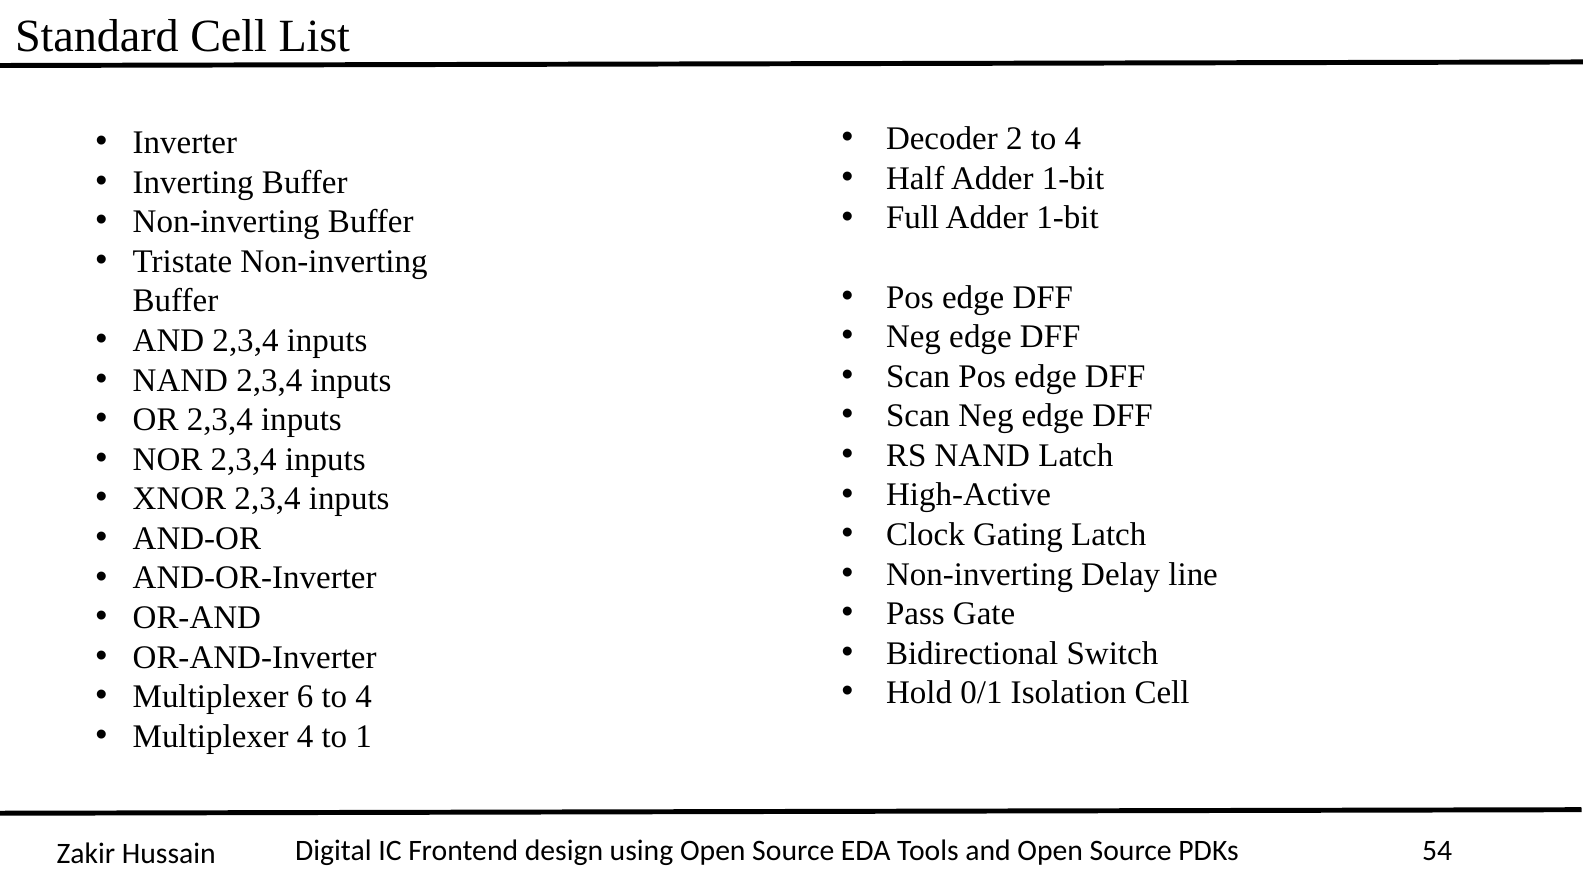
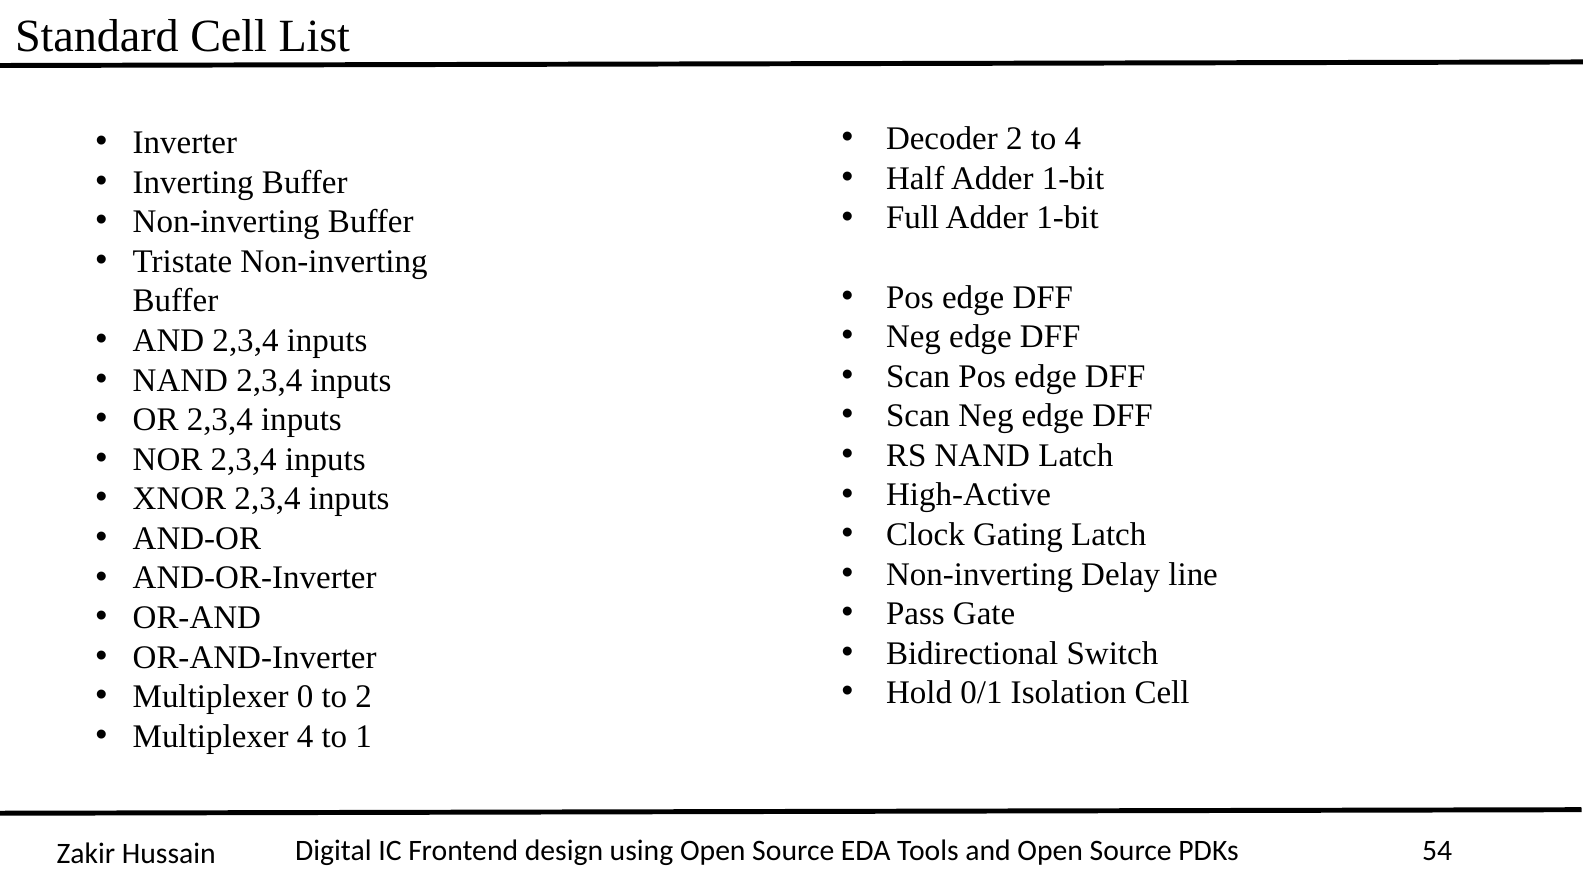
6: 6 -> 0 (305, 697)
4: 4 -> 2 (364, 697)
